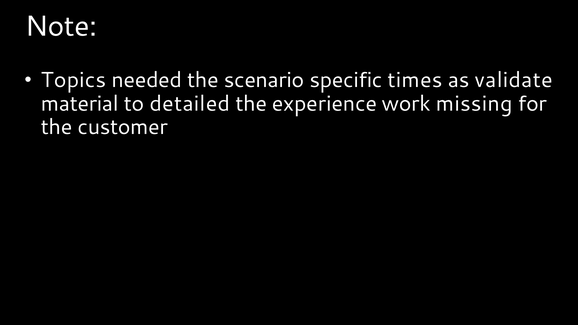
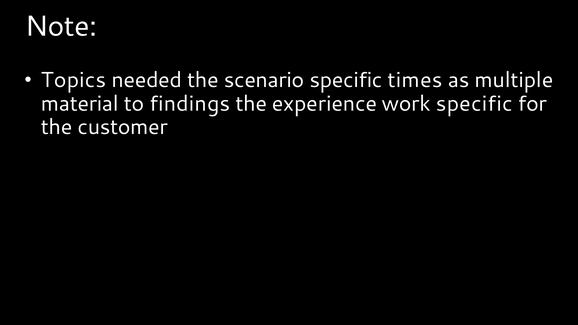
validate: validate -> multiple (514, 80)
detailed: detailed -> findings (190, 104)
work missing: missing -> specific (474, 104)
